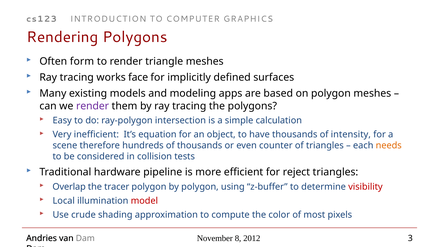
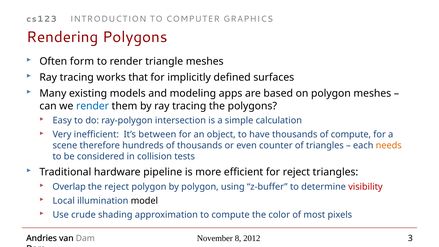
face: face -> that (138, 77)
render colour: purple -> blue (93, 106)
equation: equation -> between (157, 135)
of intensity: intensity -> compute (351, 135)
the tracer: tracer -> reject (117, 187)
model colour: red -> black (144, 201)
